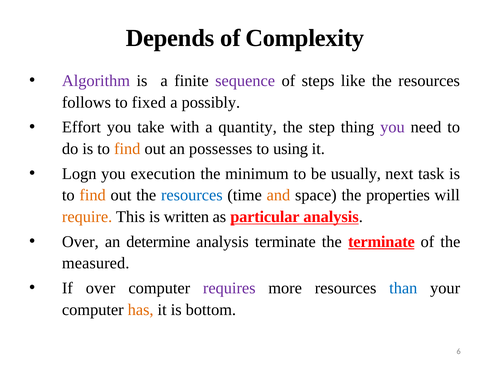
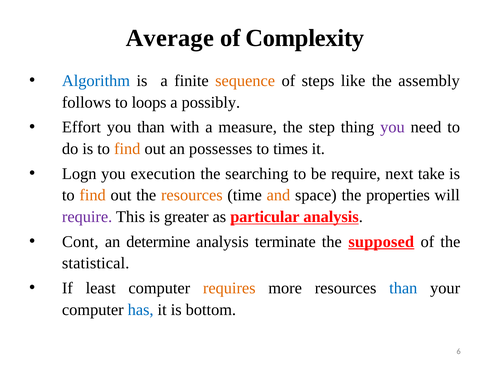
Depends: Depends -> Average (170, 38)
Algorithm colour: purple -> blue (96, 81)
sequence colour: purple -> orange (245, 81)
resources: resources -> assembly (429, 81)
fixed: fixed -> loops (149, 102)
you take: take -> than (151, 127)
quantity: quantity -> measure (248, 127)
using: using -> times (291, 149)
minimum: minimum -> searching (257, 173)
be usually: usually -> require (356, 173)
task: task -> take (431, 173)
resources colour: blue -> orange (192, 195)
require colour: orange -> purple (87, 216)
written: written -> greater (186, 216)
Over: Over -> Cont (80, 241)
the terminate: terminate -> supposed (381, 241)
measured: measured -> statistical (96, 263)
If over: over -> least (101, 288)
requires colour: purple -> orange (229, 288)
has colour: orange -> blue (141, 309)
